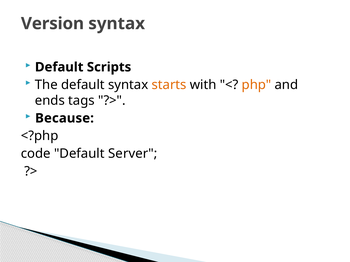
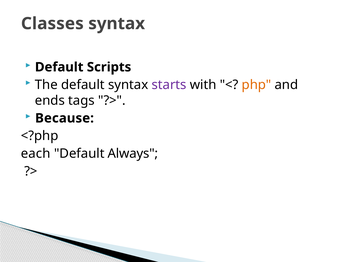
Version: Version -> Classes (52, 24)
starts colour: orange -> purple (169, 85)
code: code -> each (36, 154)
Server: Server -> Always (133, 154)
